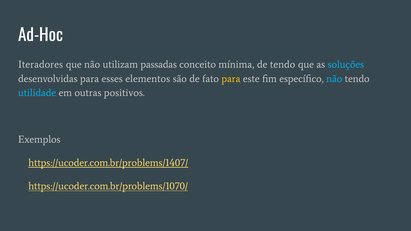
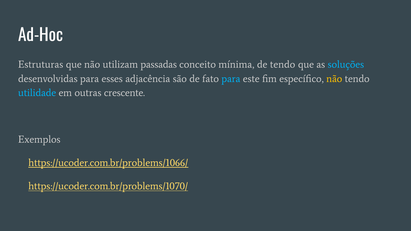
Iteradores: Iteradores -> Estruturas (41, 65)
elementos: elementos -> adjacência (148, 79)
para colour: yellow -> light blue (231, 79)
não colour: light blue -> yellow (334, 79)
positivos: positivos -> crescente (124, 93)
https://ucoder.com.br/problems/1407/: https://ucoder.com.br/problems/1407/ -> https://ucoder.com.br/problems/1066/ (108, 163)
